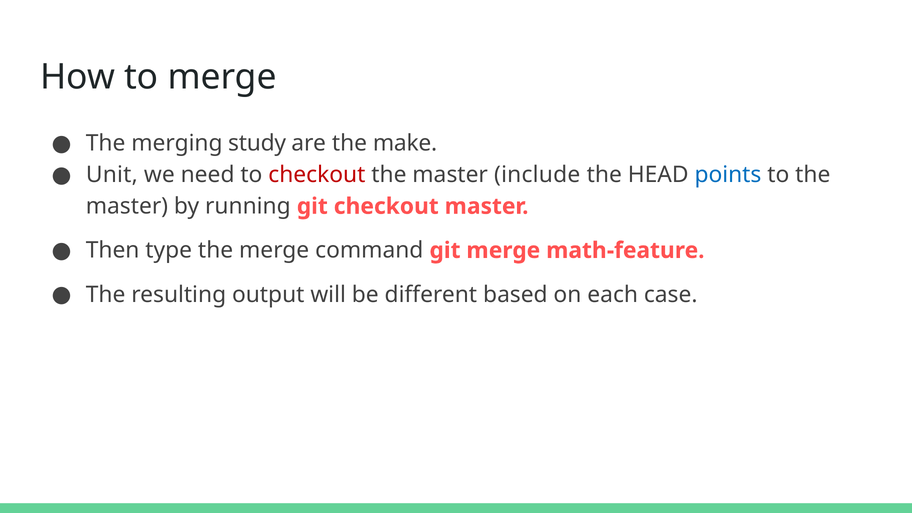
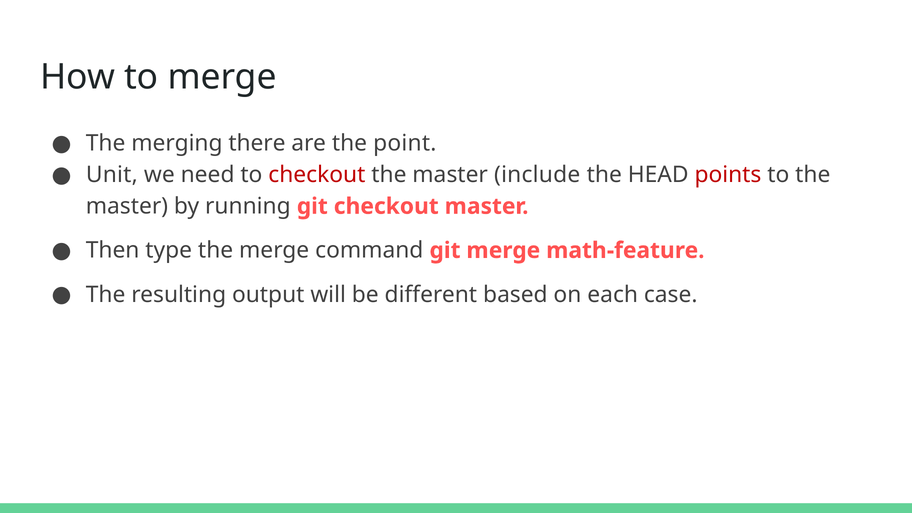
study: study -> there (257, 143)
make: make -> point (405, 143)
points colour: blue -> red (728, 175)
